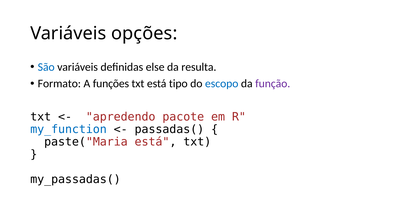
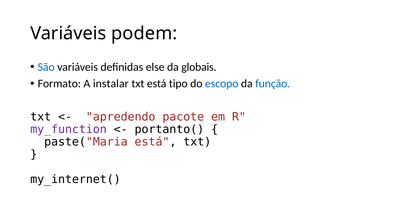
opções: opções -> podem (144, 33)
resulta: resulta -> globais (199, 67)
funções: funções -> instalar (111, 84)
função colour: purple -> blue (273, 84)
my_function colour: blue -> purple (69, 130)
passadas(: passadas( -> portanto( (169, 130)
my_passadas(: my_passadas( -> my_internet( (75, 180)
